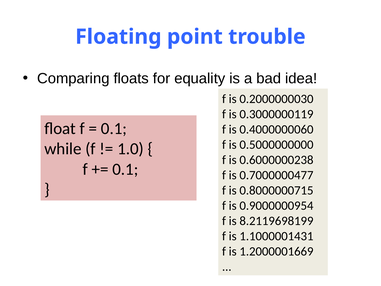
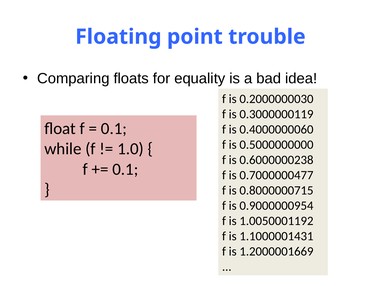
8.2119698199: 8.2119698199 -> 1.0050001192 (276, 221)
